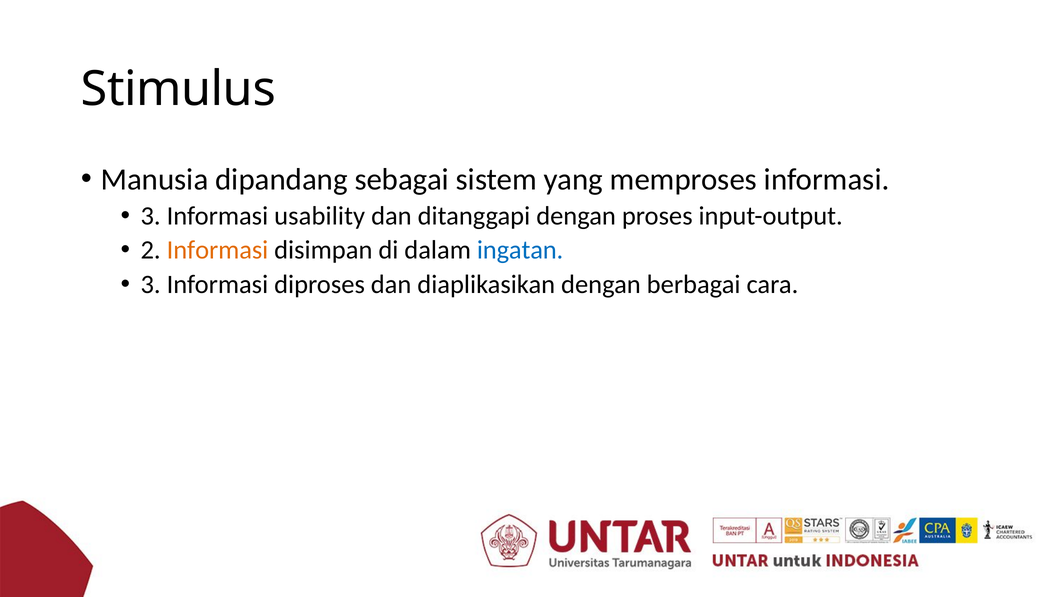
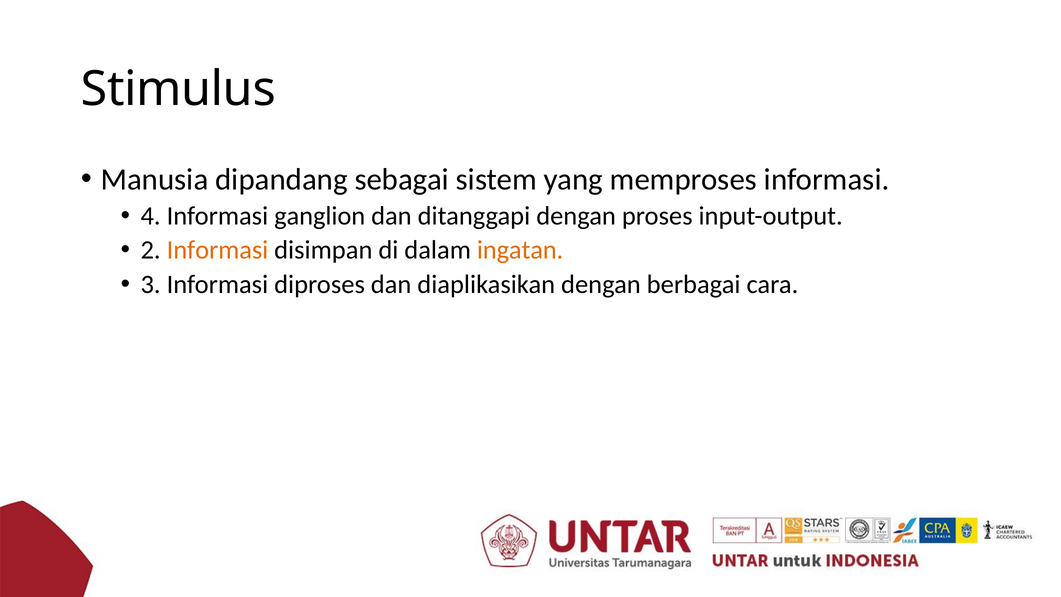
3: 3 -> 4 (151, 216)
usability: usability -> ganglion (320, 216)
ingatan colour: blue -> orange (520, 250)
